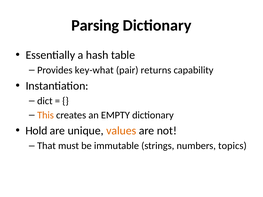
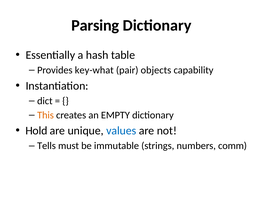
returns: returns -> objects (156, 70)
values colour: orange -> blue (121, 131)
That: That -> Tells (46, 146)
topics: topics -> comm (233, 146)
